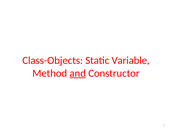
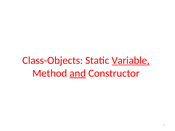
Variable underline: none -> present (131, 61)
